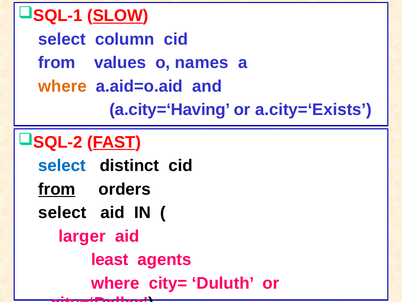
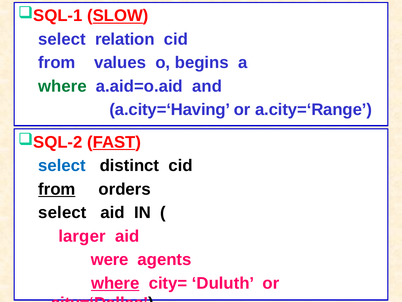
column: column -> relation (125, 39)
names: names -> begins (202, 63)
where colour: orange -> green (62, 86)
a.city=‘Exists: a.city=‘Exists -> a.city=‘Range (314, 110)
least: least -> were (110, 259)
where underline: none -> present (115, 283)
